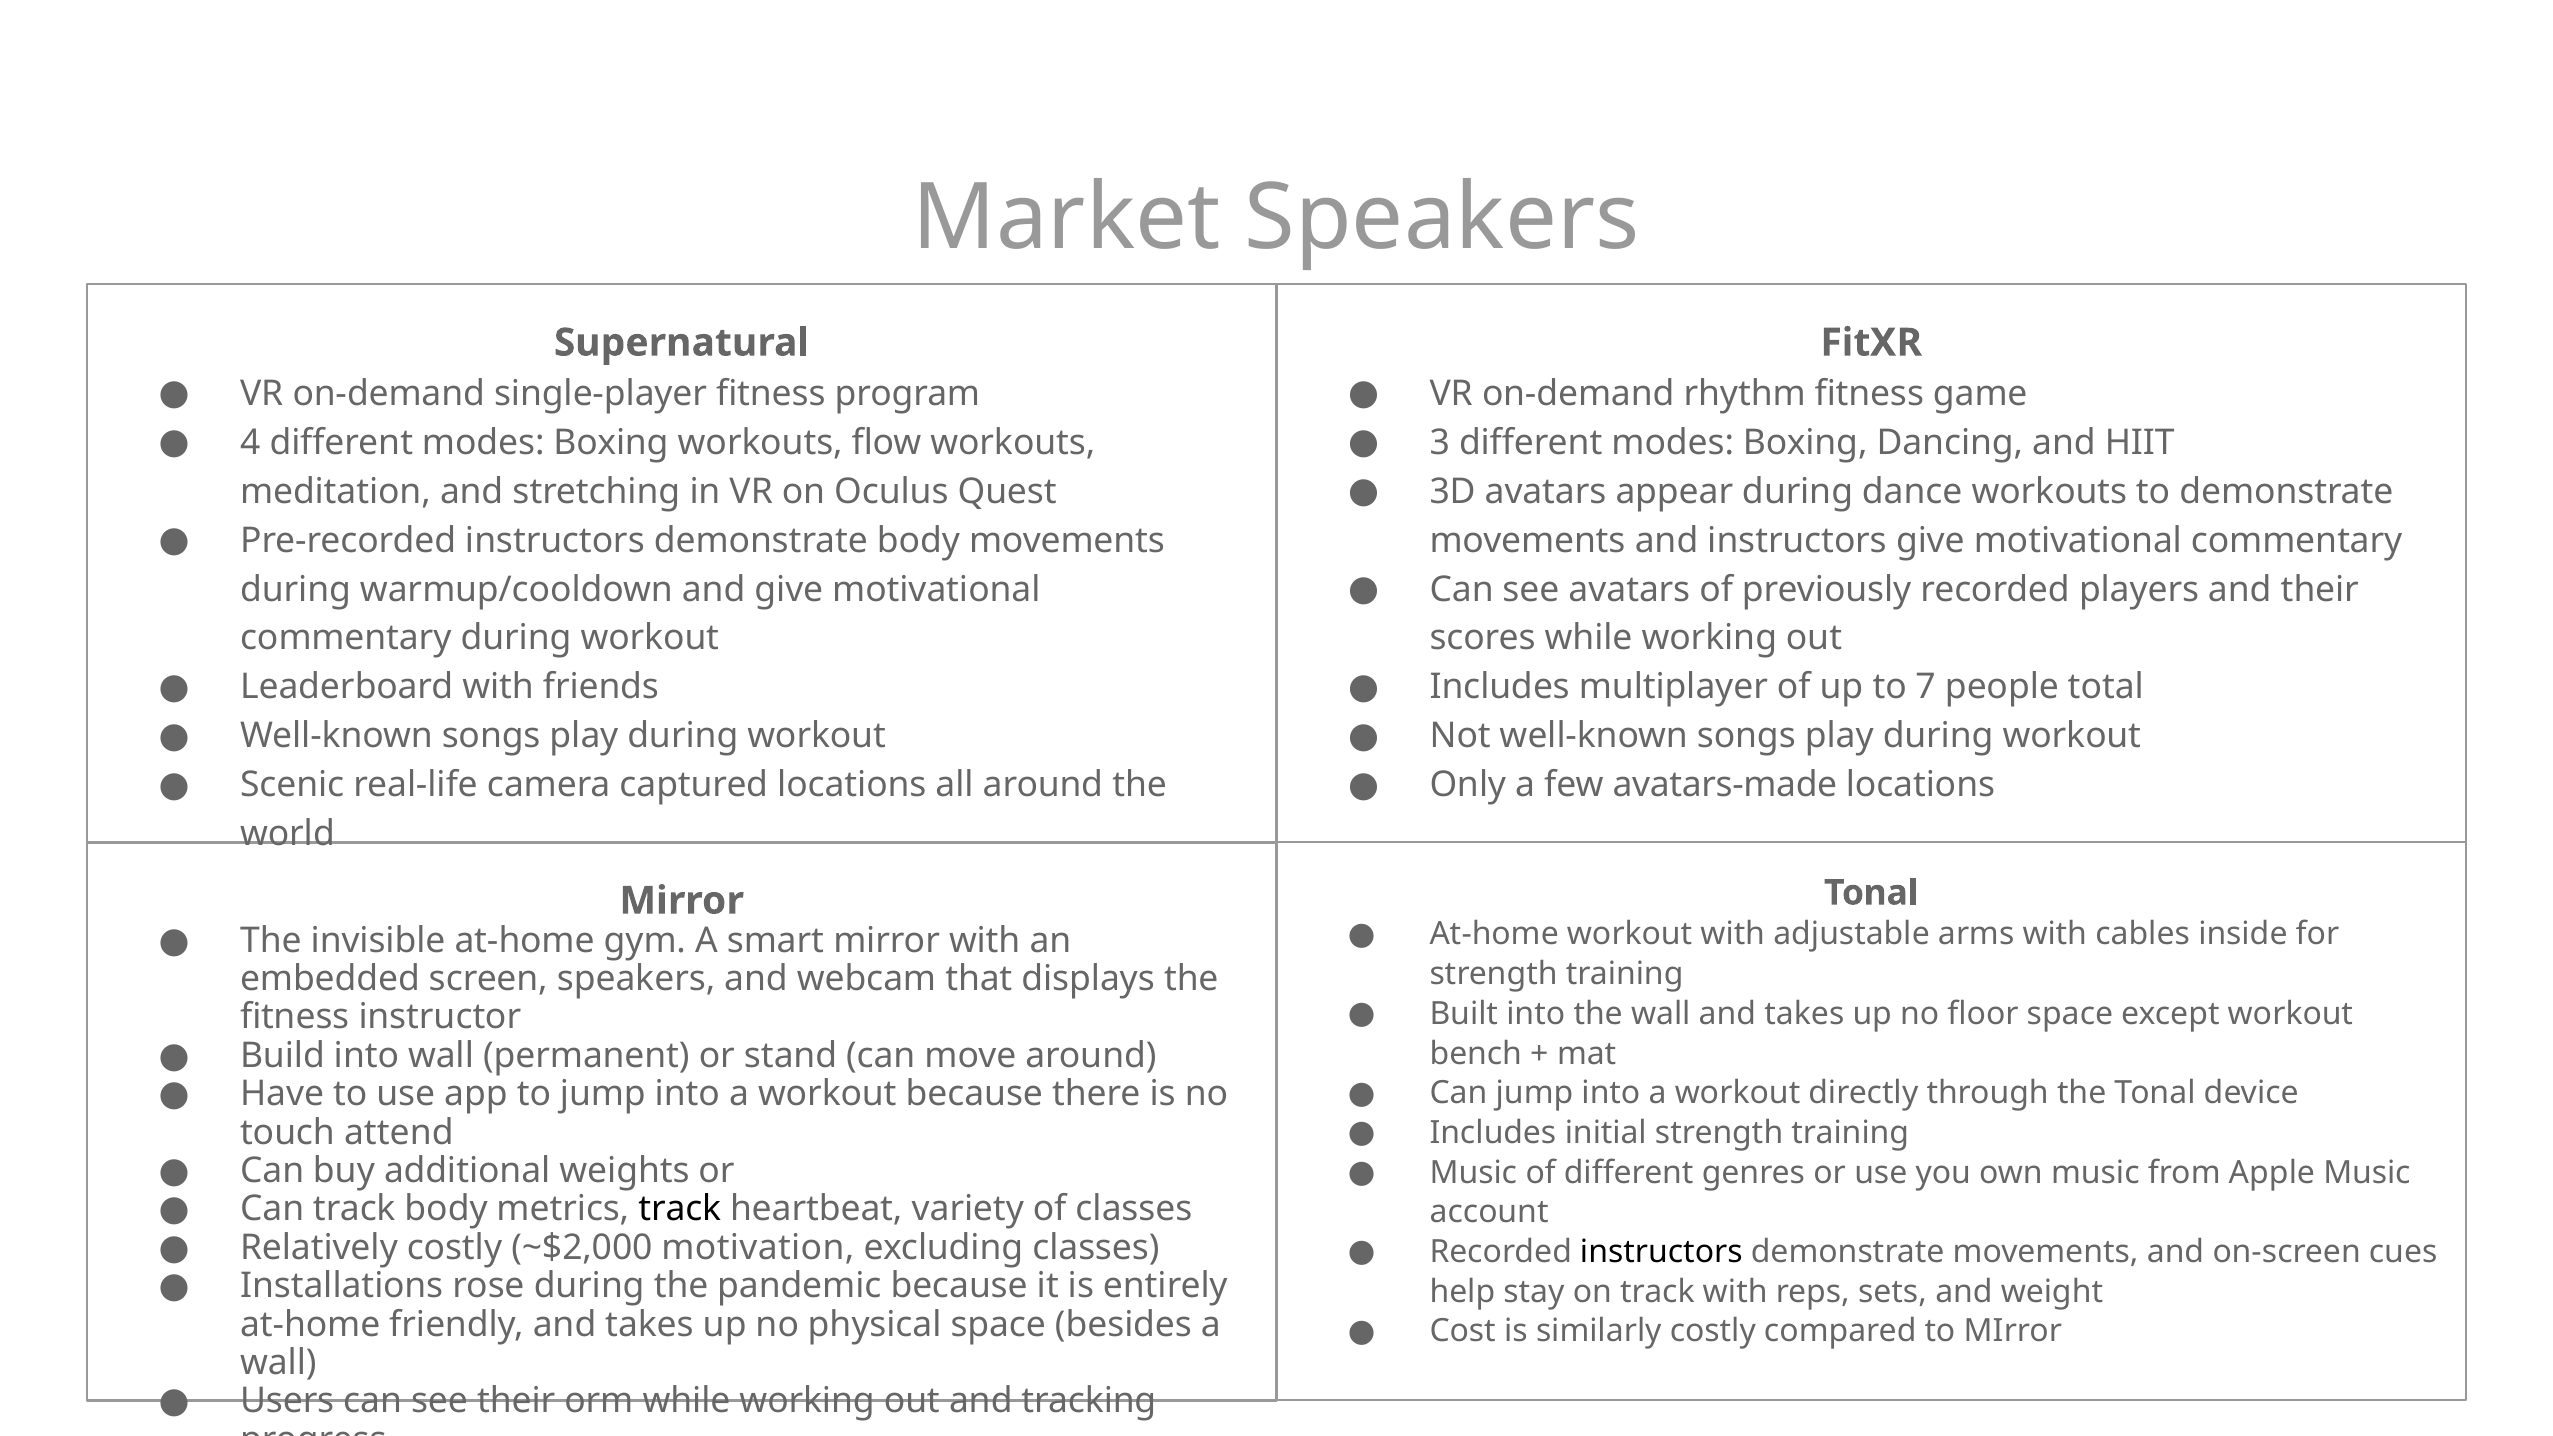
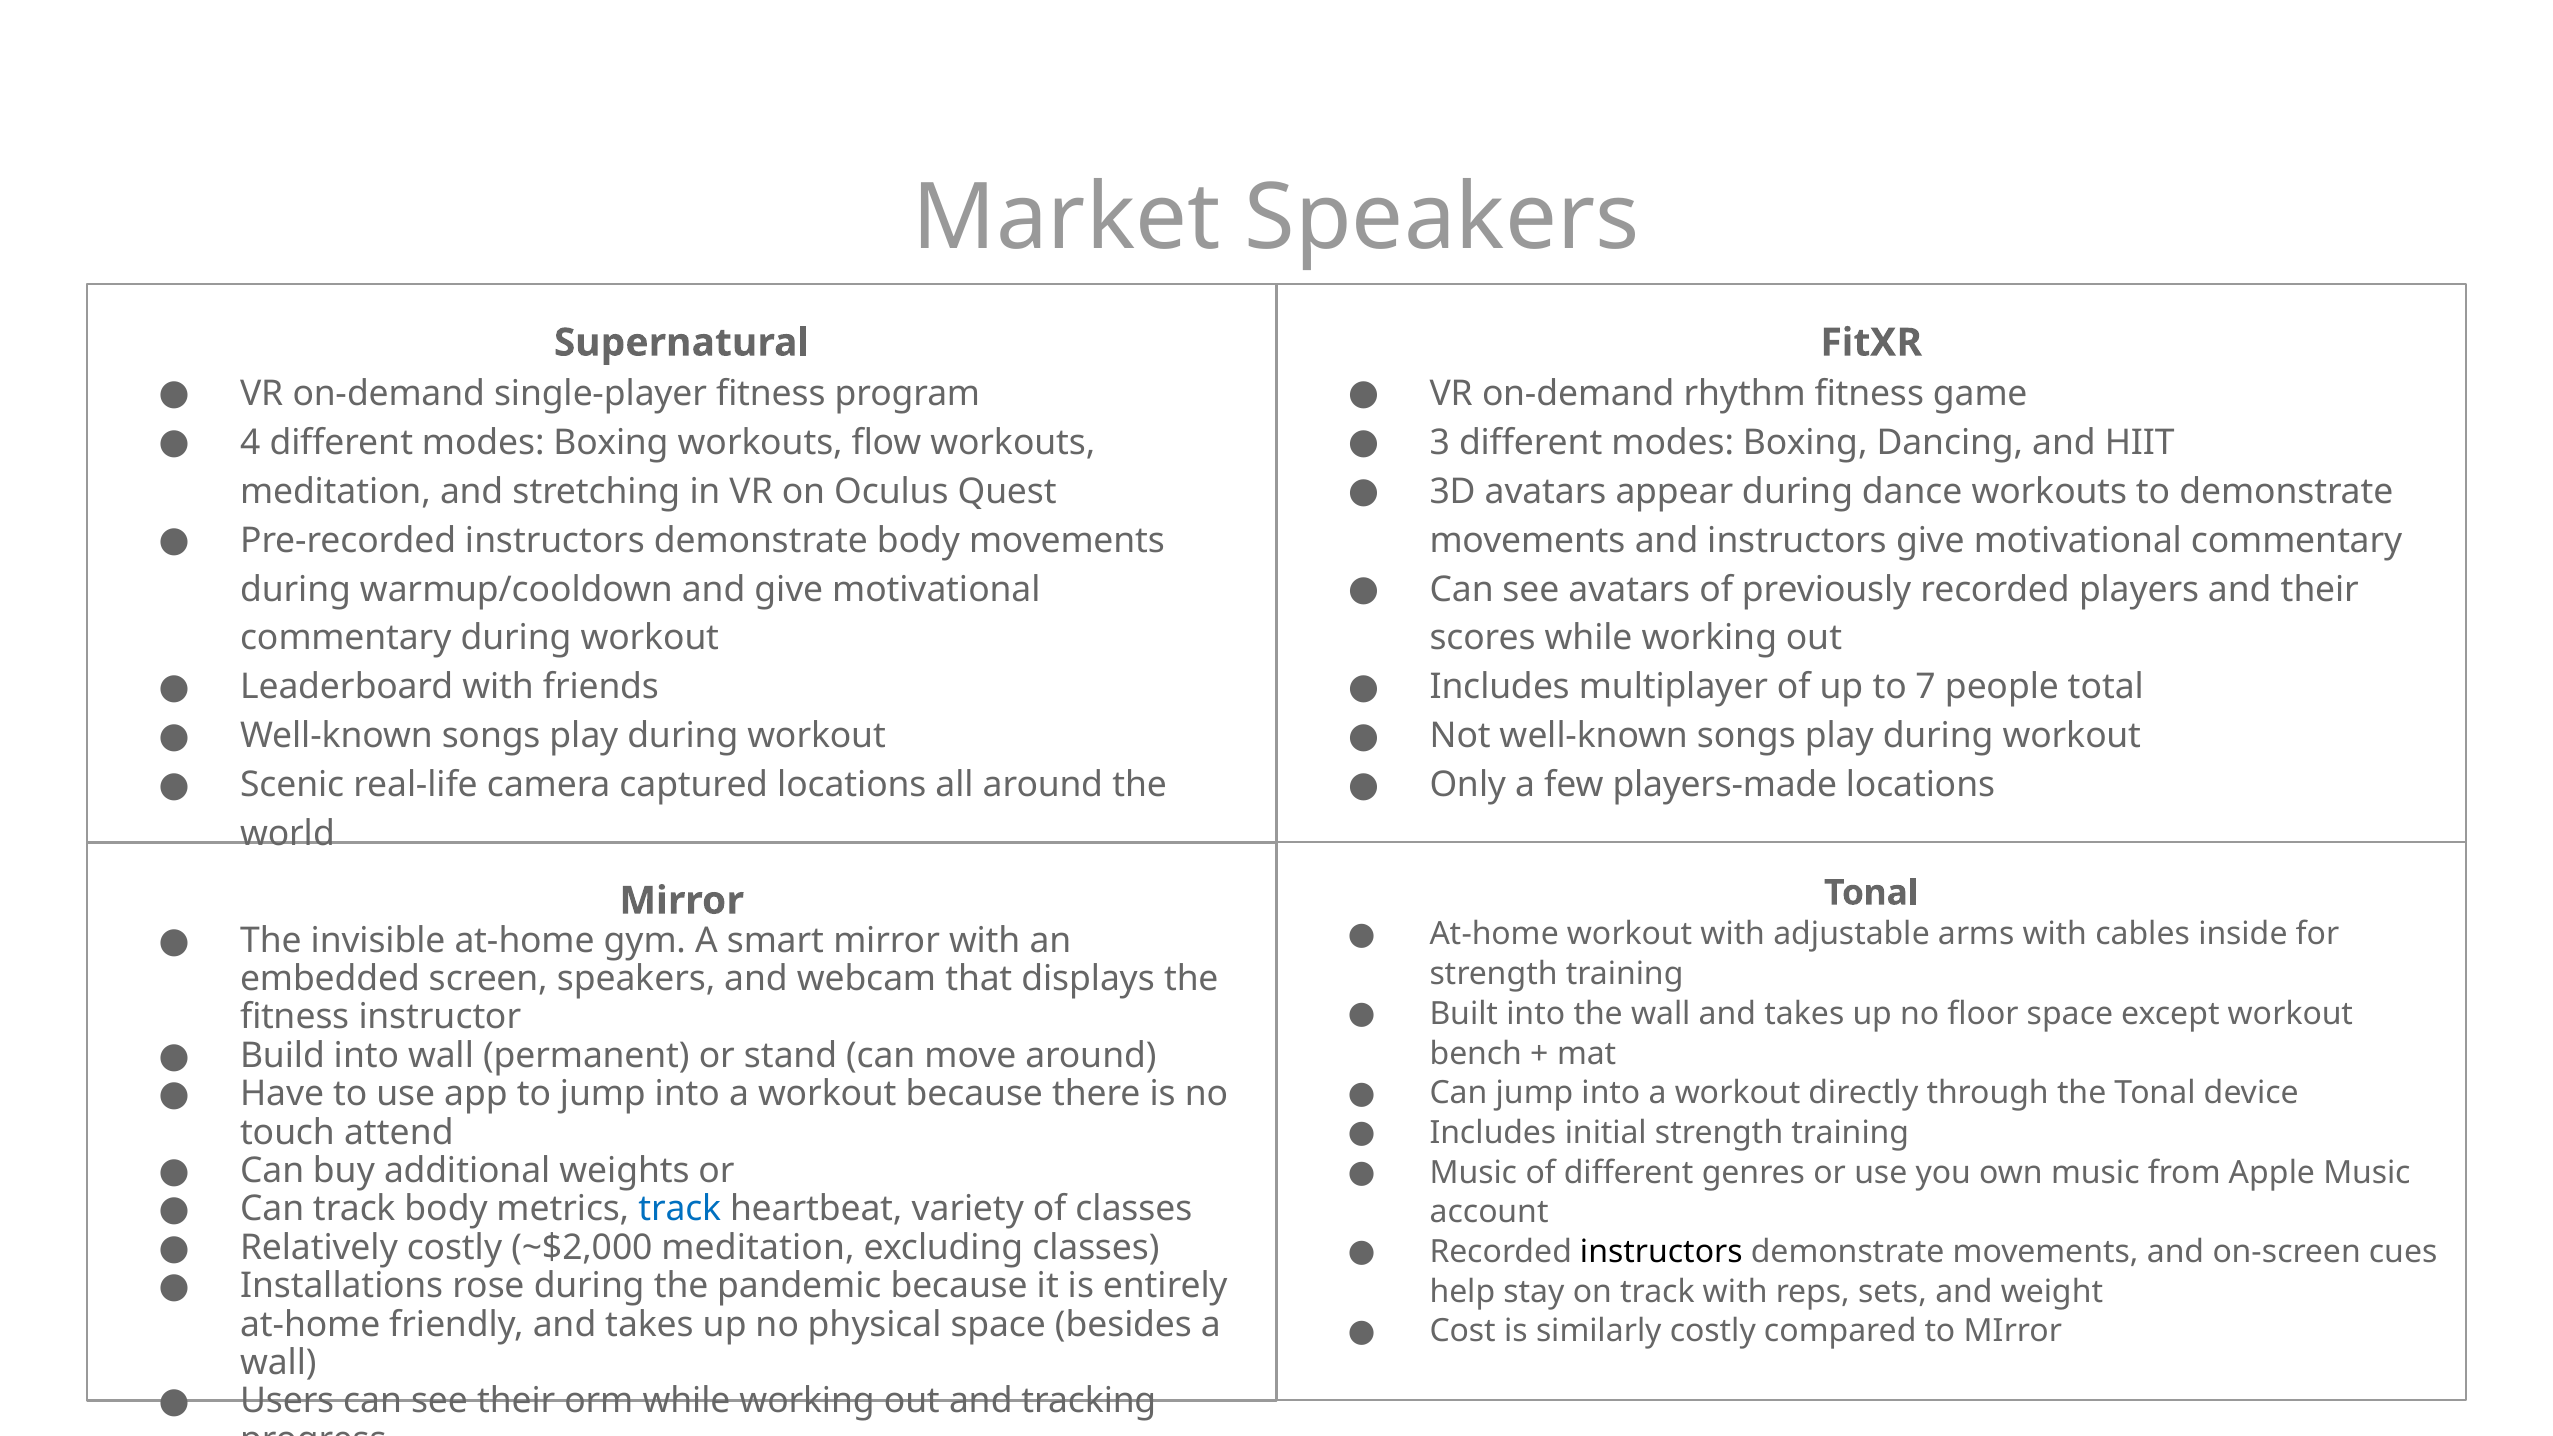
avatars-made: avatars-made -> players-made (1725, 785)
track colour: black -> blue (680, 1209)
~$2,000 motivation: motivation -> meditation (758, 1248)
